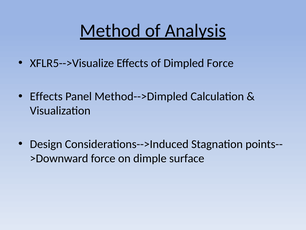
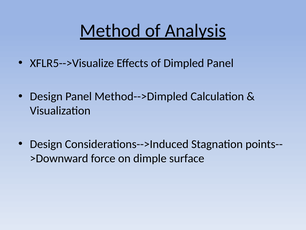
Dimpled Force: Force -> Panel (220, 63)
Effects: Effects -> Design (46, 96)
